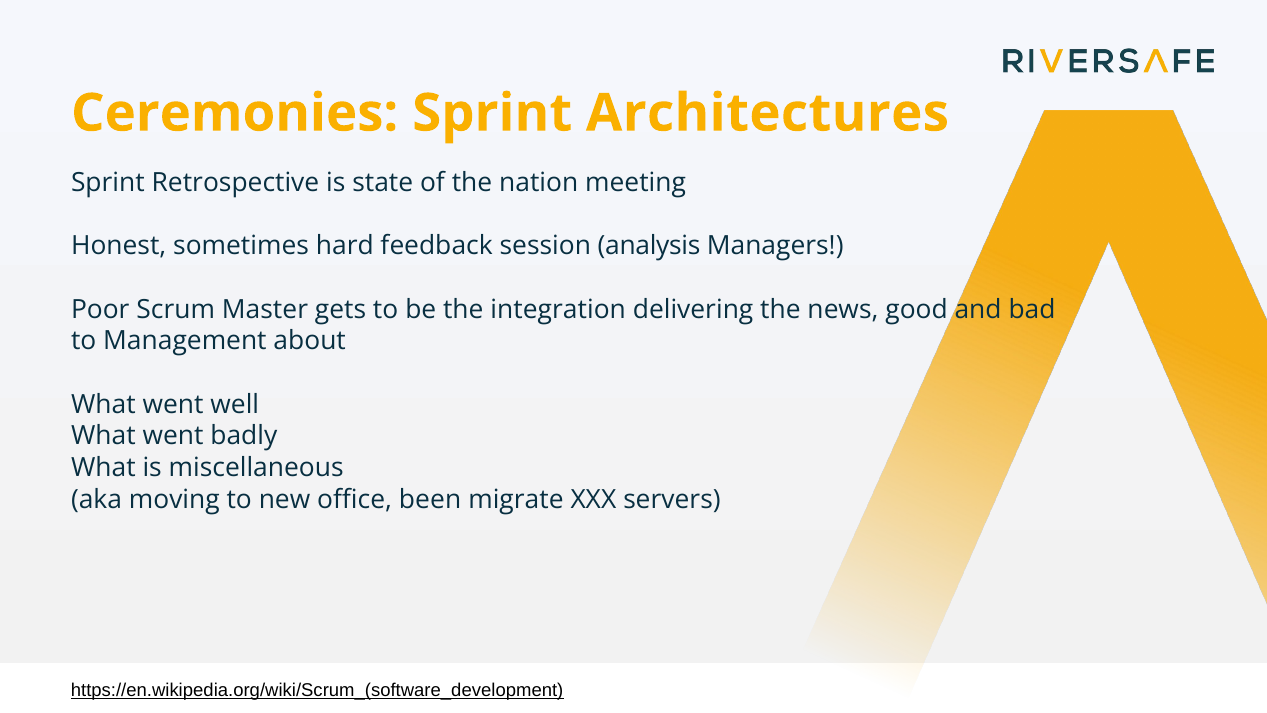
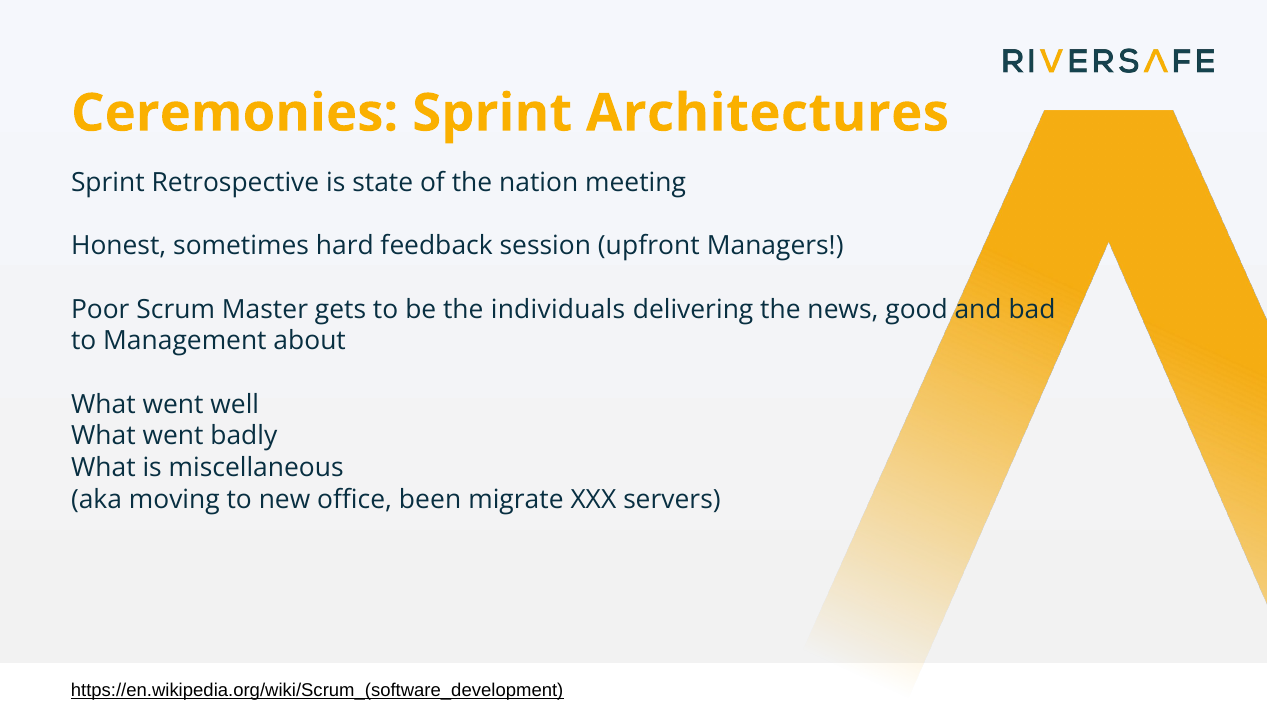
analysis: analysis -> upfront (649, 246)
integration: integration -> individuals (558, 309)
